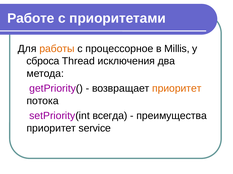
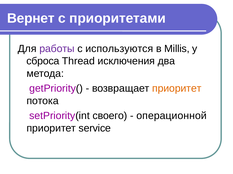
Работе: Работе -> Вернет (31, 18)
работы colour: orange -> purple (57, 49)
процессорное: процессорное -> используются (119, 49)
всегда: всегда -> своего (110, 116)
преимущества: преимущества -> операционной (172, 116)
